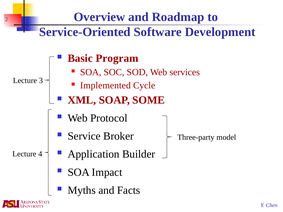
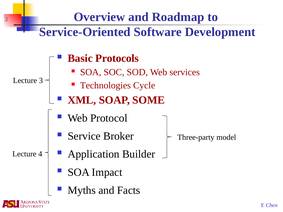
Program: Program -> Protocols (117, 58)
Implemented: Implemented -> Technologies (105, 86)
